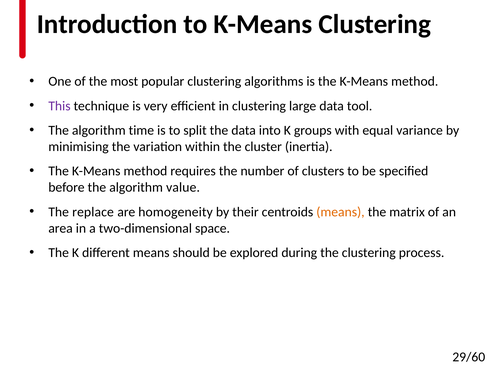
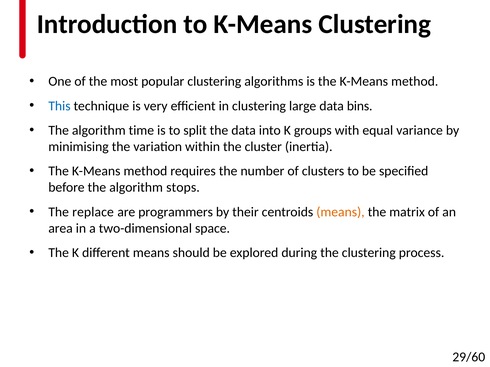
This colour: purple -> blue (59, 106)
tool: tool -> bins (360, 106)
value: value -> stops (183, 188)
homogeneity: homogeneity -> programmers (176, 212)
